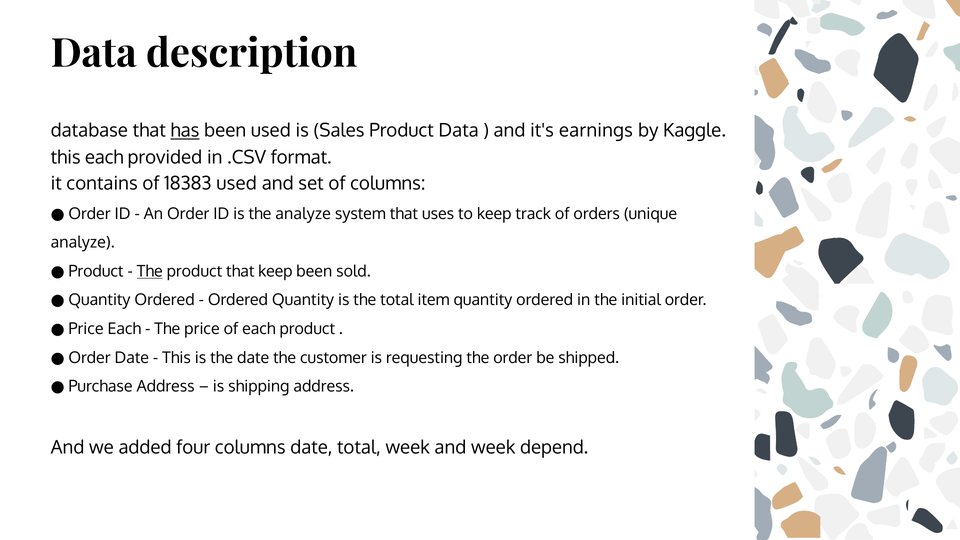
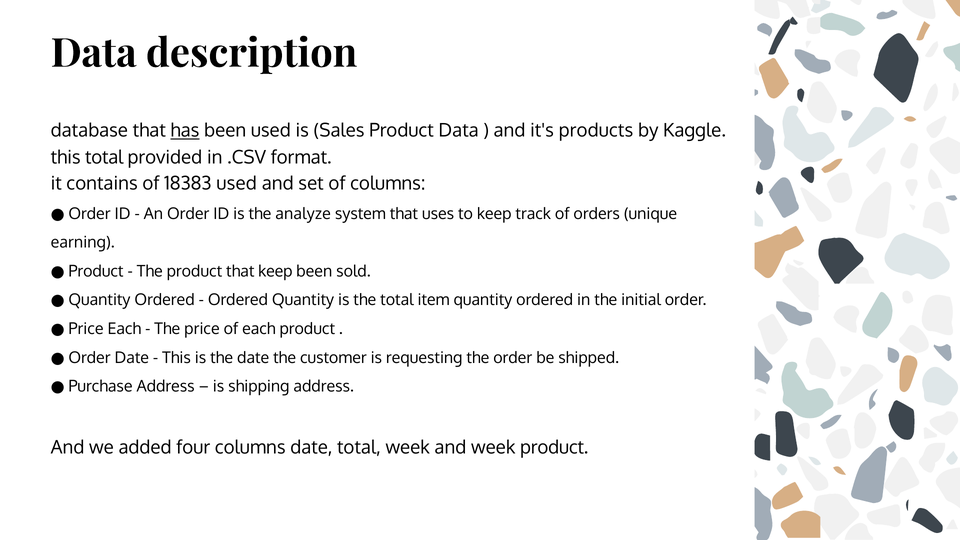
earnings: earnings -> products (596, 131)
this each: each -> total (104, 158)
analyze: analyze -> earning (83, 243)
The underline: present -> none (150, 271)
week depend: depend -> product (554, 448)
